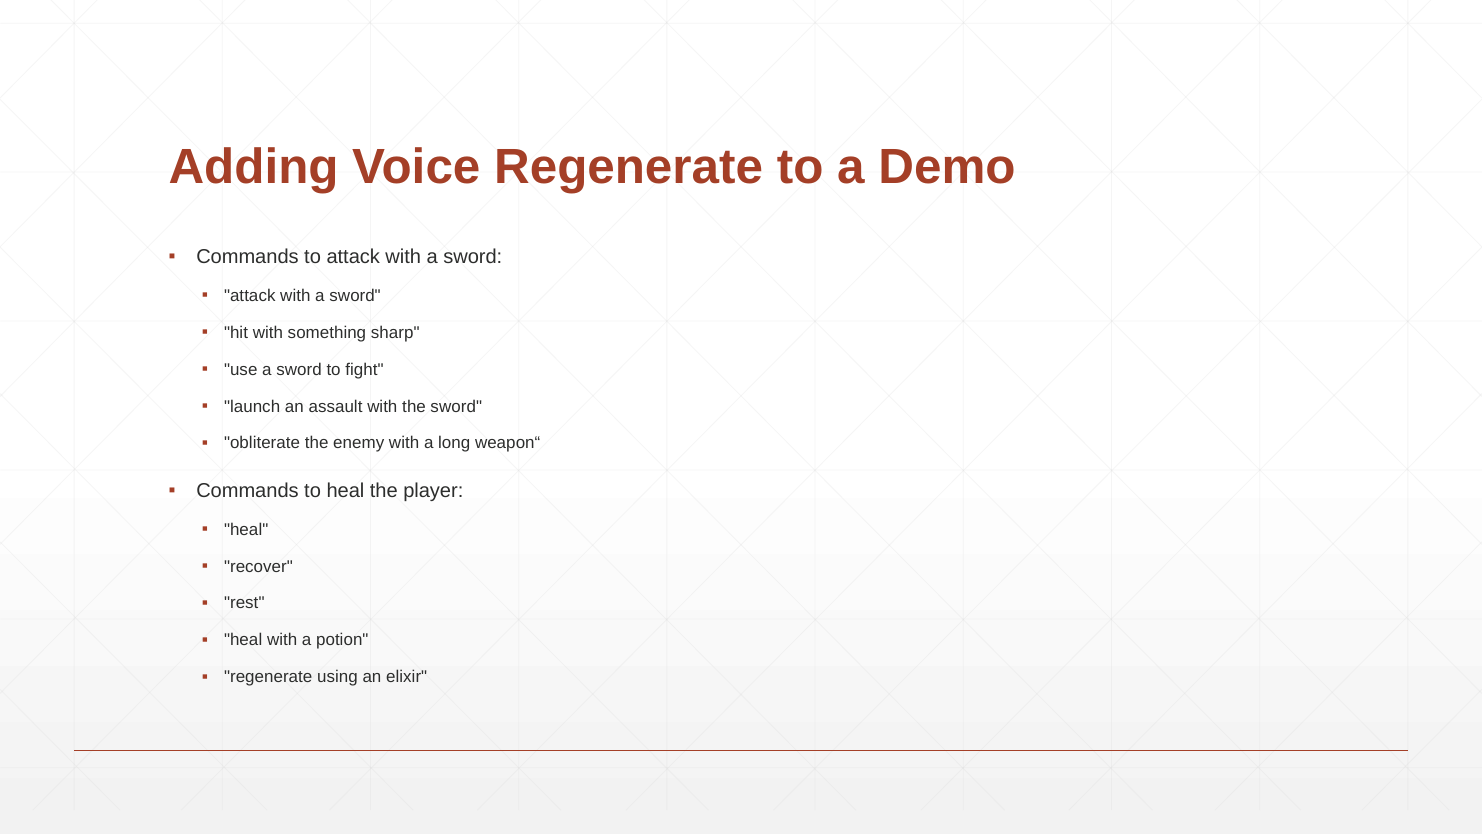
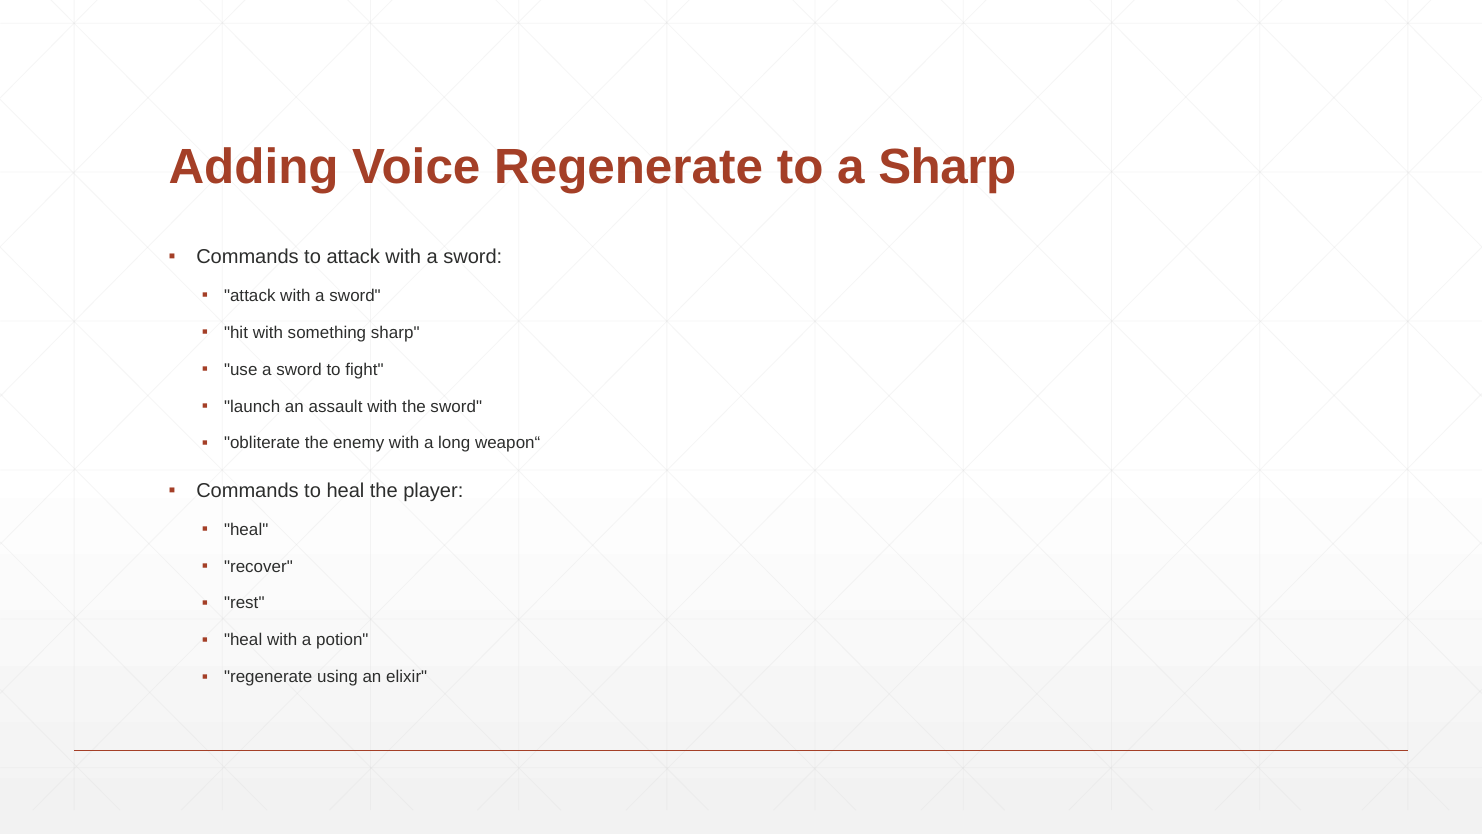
a Demo: Demo -> Sharp (947, 168)
